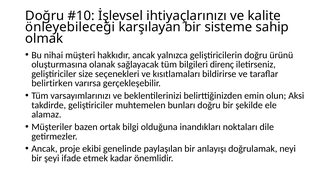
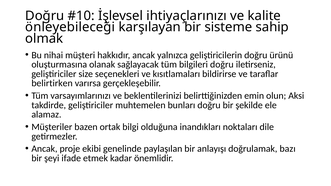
bilgileri direnç: direnç -> doğru (222, 65)
neyi: neyi -> bazı (288, 149)
